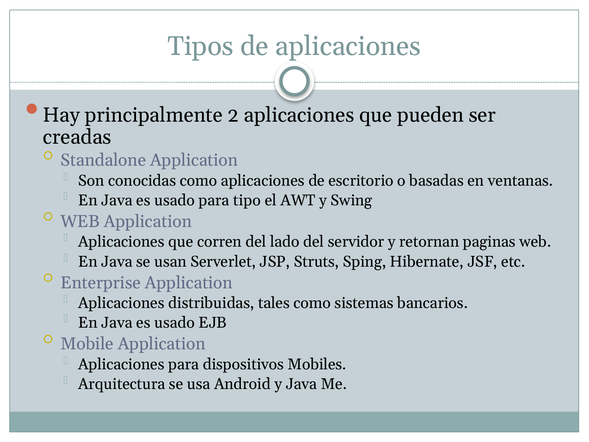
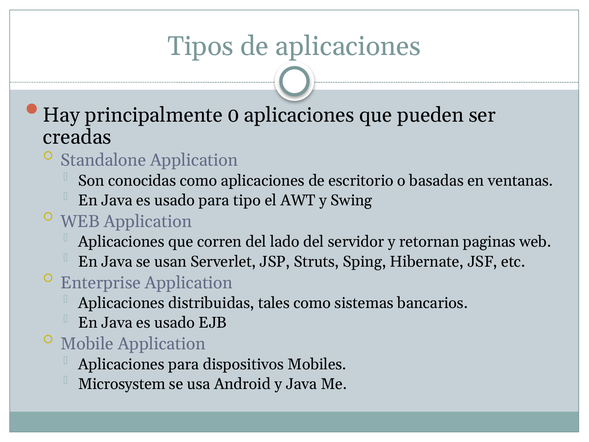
2: 2 -> 0 (233, 115)
Arquitectura: Arquitectura -> Microsystem (122, 384)
